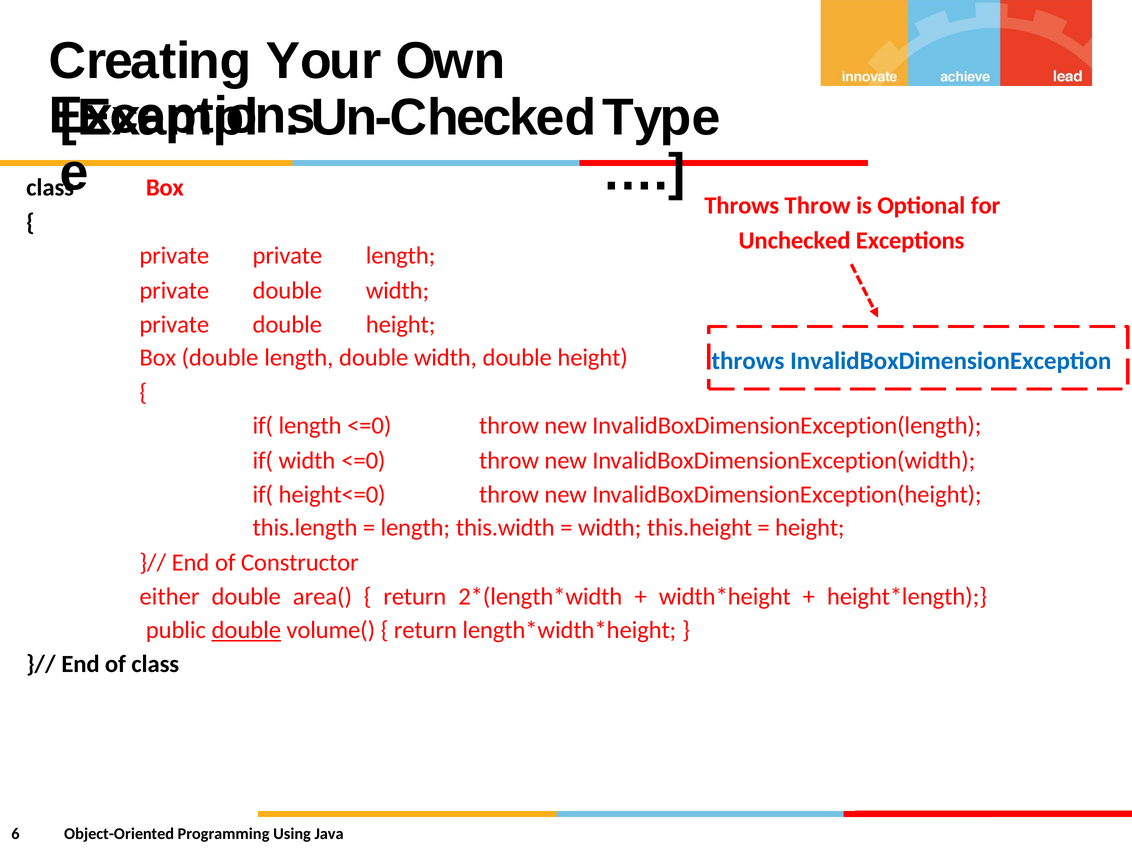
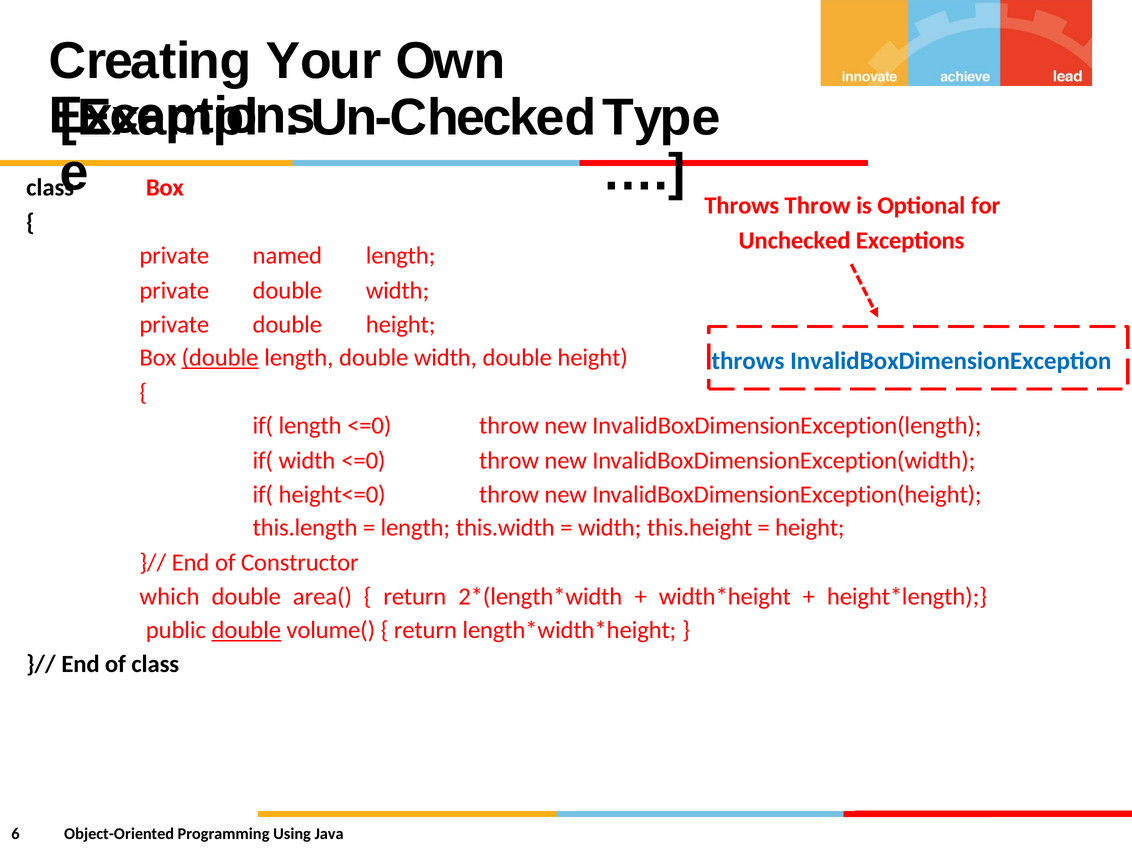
private: private -> named (287, 256)
double underline: none -> present (220, 358)
either: either -> which (169, 596)
